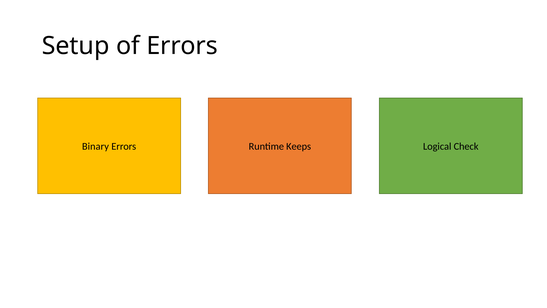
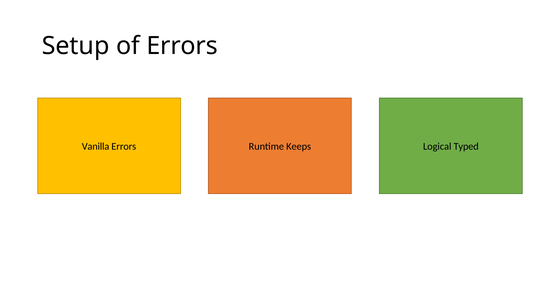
Binary: Binary -> Vanilla (96, 146)
Check: Check -> Typed (466, 146)
